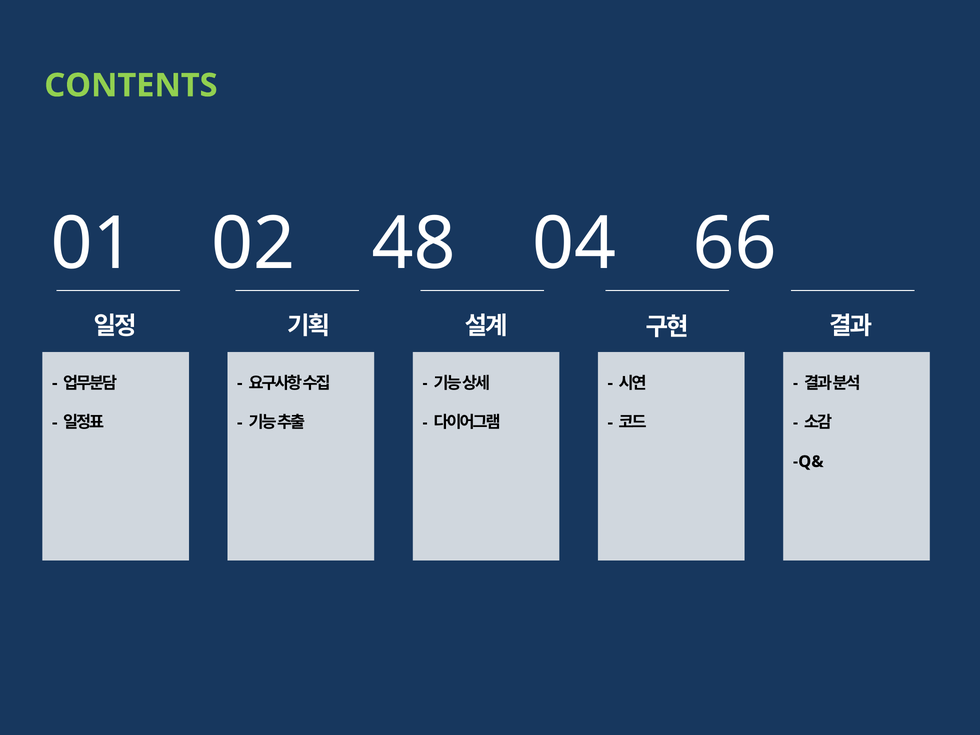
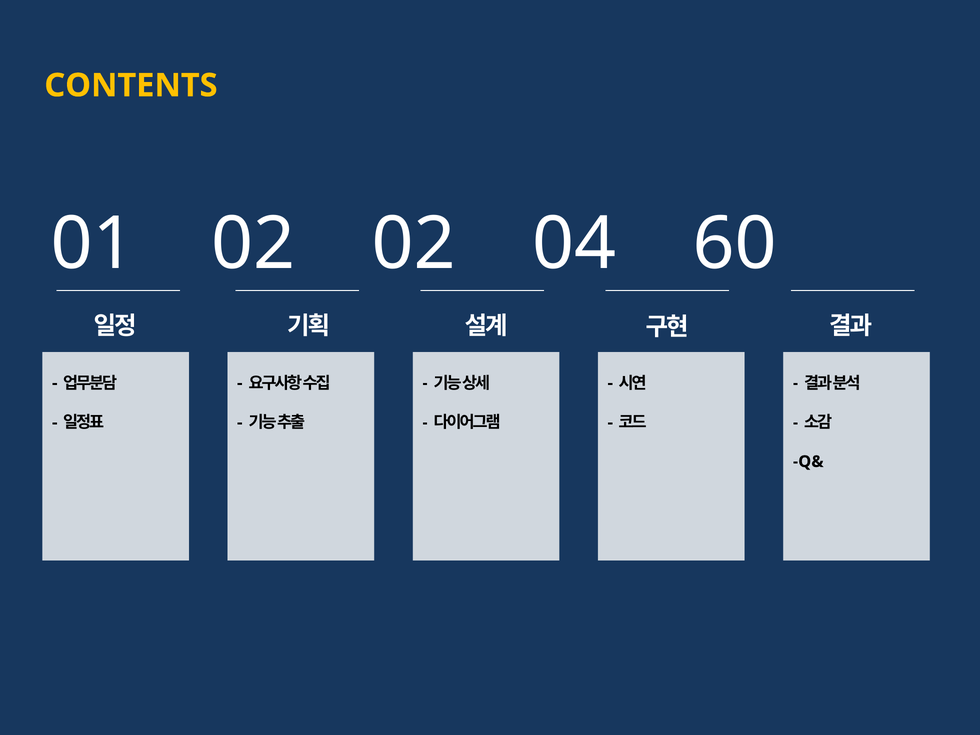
CONTENTS colour: light green -> yellow (131, 85)
02 48: 48 -> 02 (414, 244)
66: 66 -> 60 (735, 244)
